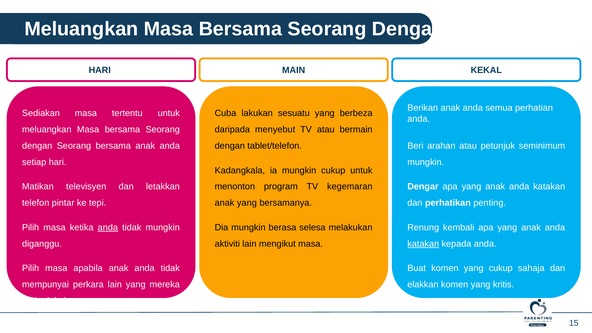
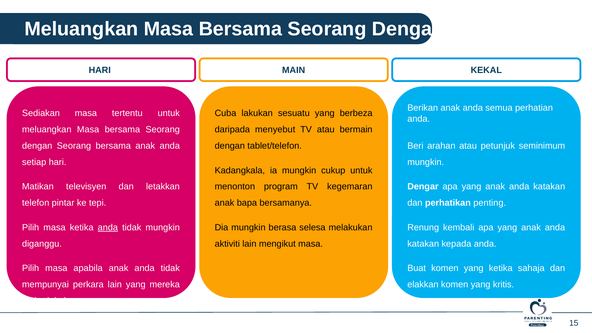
anak yang: yang -> bapa (247, 203)
katakan underline: present -> none (423, 244)
yang cukup: cukup -> ketika (501, 268)
